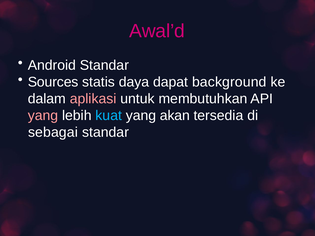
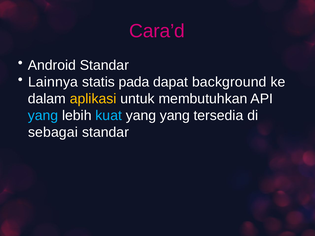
Awal’d: Awal’d -> Cara’d (157, 31)
Sources: Sources -> Lainnya (53, 82)
daya: daya -> pada (134, 82)
aplikasi colour: pink -> yellow (93, 99)
yang colour: pink -> light blue (43, 116)
yang akan: akan -> yang (175, 116)
